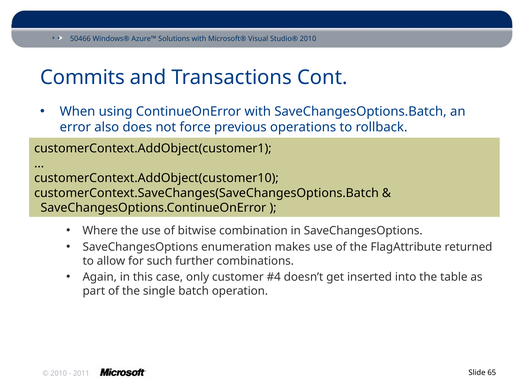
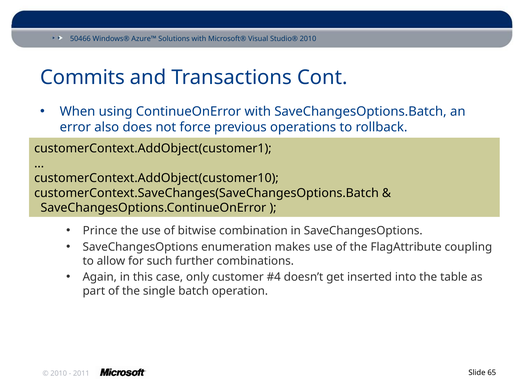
Where: Where -> Prince (100, 231)
returned: returned -> coupling (468, 247)
